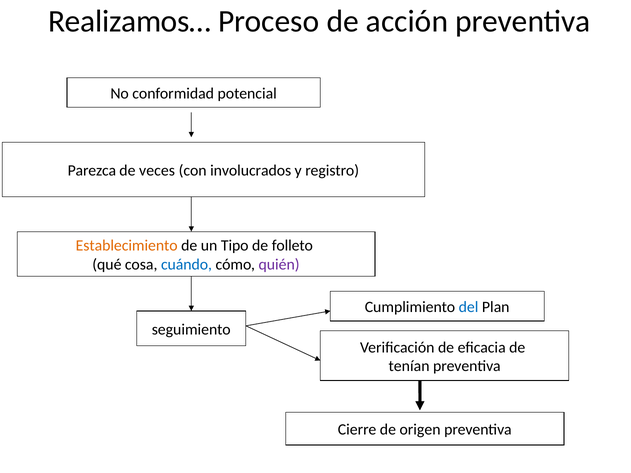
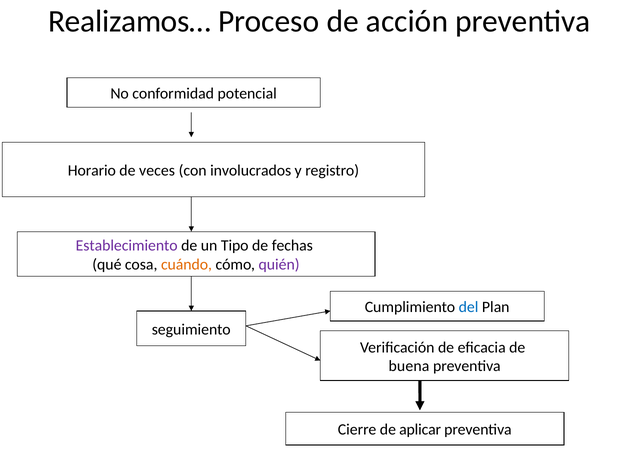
Parezca: Parezca -> Horario (92, 171)
Establecimiento colour: orange -> purple (127, 246)
folleto: folleto -> fechas (292, 246)
cuándo colour: blue -> orange (187, 265)
tenían: tenían -> buena (409, 366)
origen: origen -> aplicar (420, 430)
